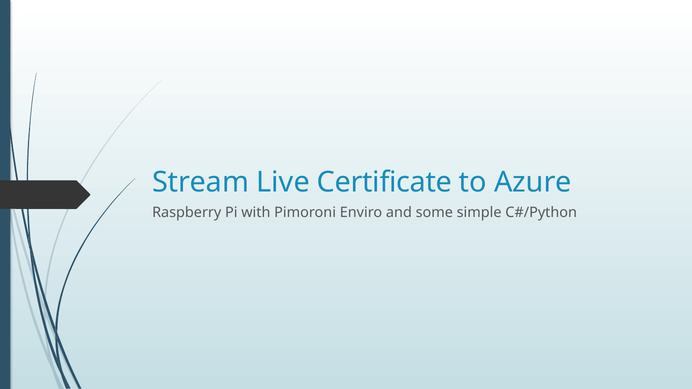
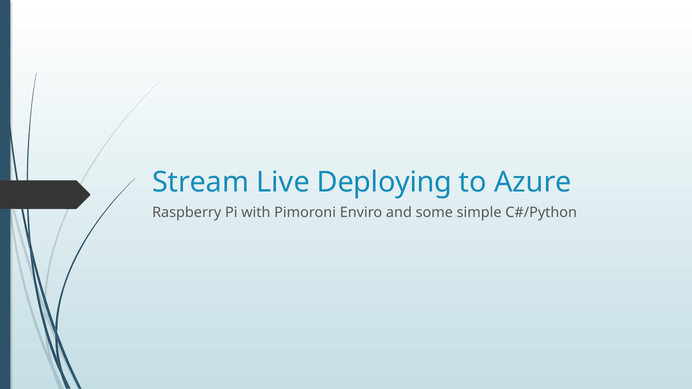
Certificate: Certificate -> Deploying (384, 182)
